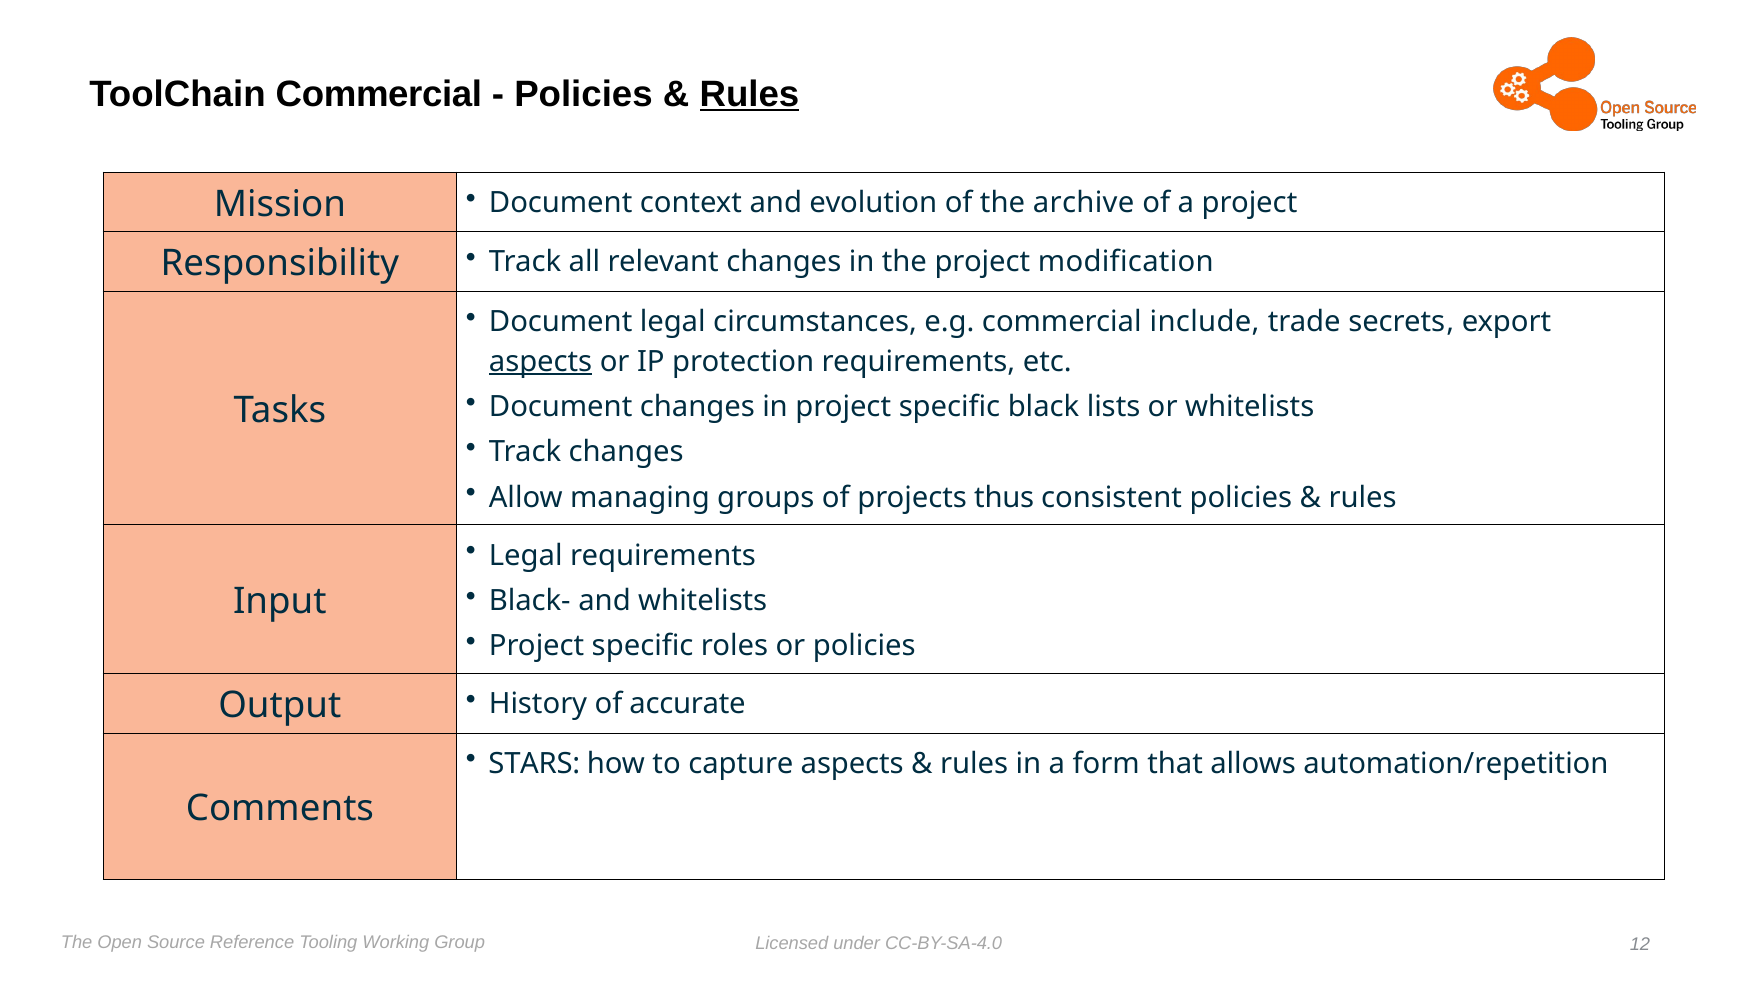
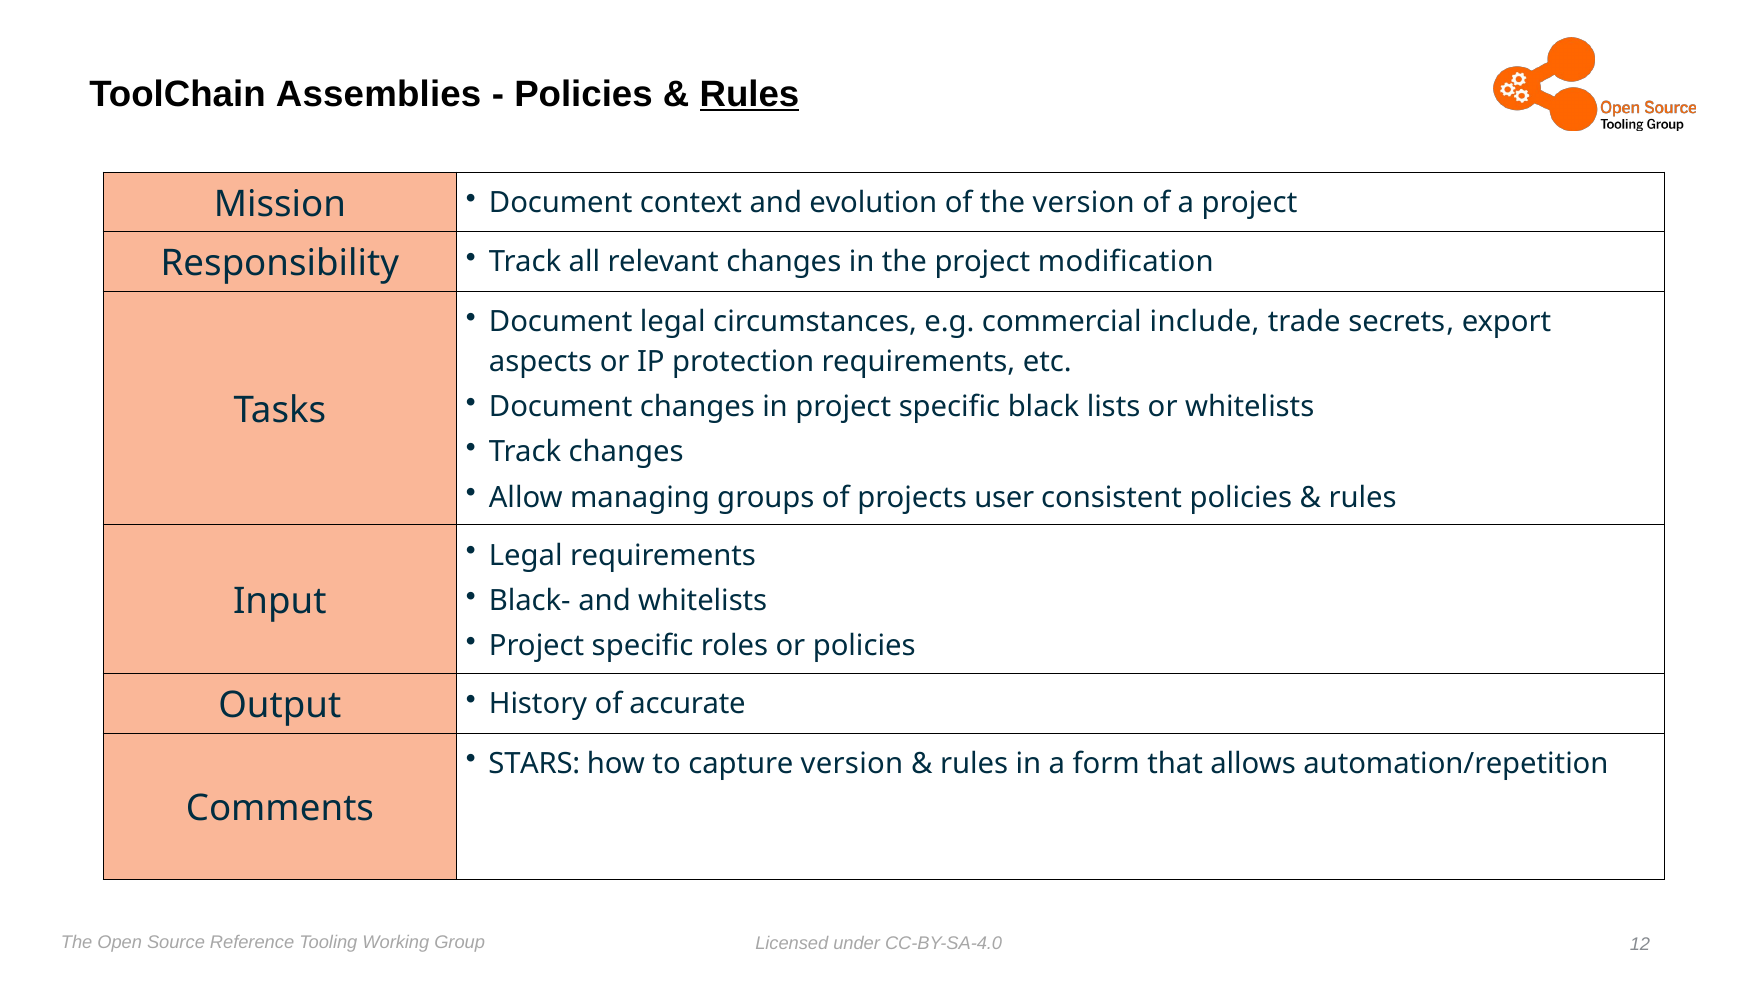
ToolChain Commercial: Commercial -> Assemblies (379, 94)
the archive: archive -> version (1084, 203)
aspects underline: present -> none (541, 362)
thus: thus -> user (1004, 497)
capture aspects: aspects -> version (852, 764)
